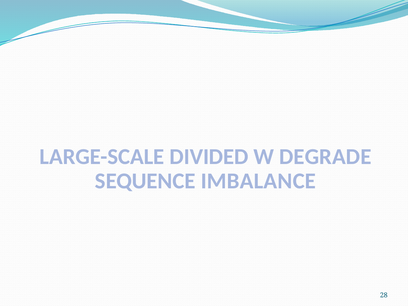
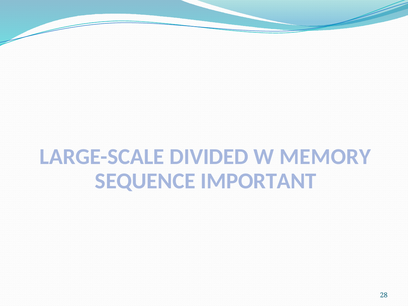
DEGRADE: DEGRADE -> MEMORY (325, 157)
IMBALANCE: IMBALANCE -> IMPORTANT (259, 181)
